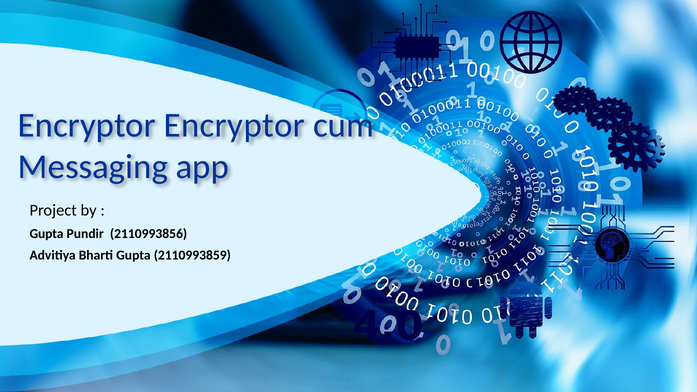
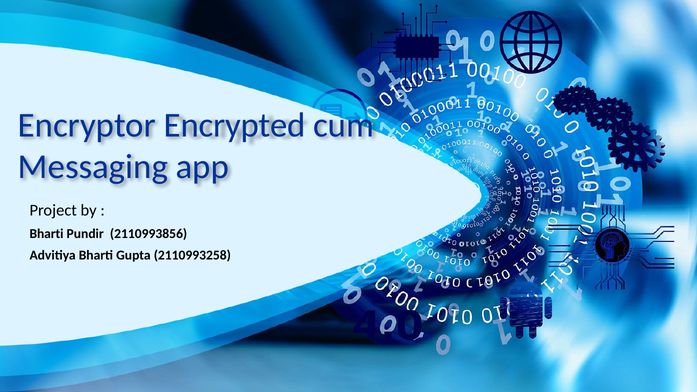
Encryptor Encryptor: Encryptor -> Encrypted (235, 125)
Gupta: Gupta -> Bharti (47, 234)
2110993859: 2110993859 -> 2110993258 (192, 256)
